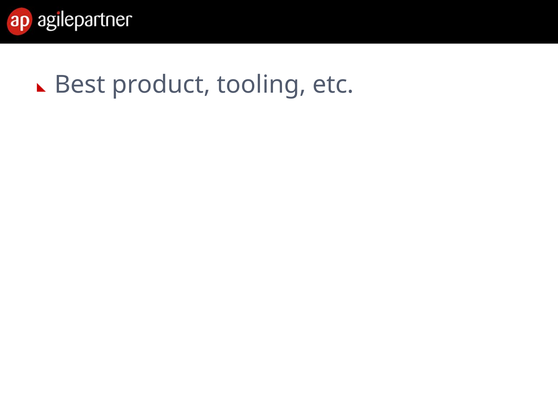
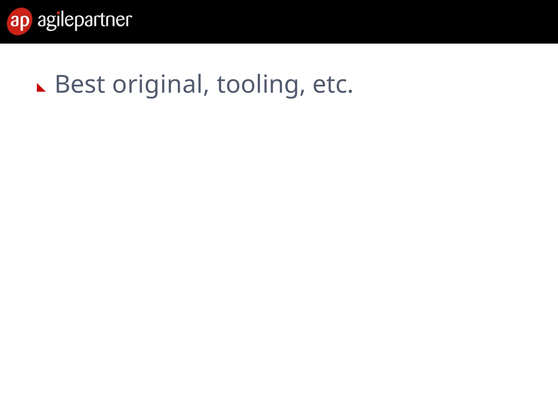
product: product -> original (161, 85)
